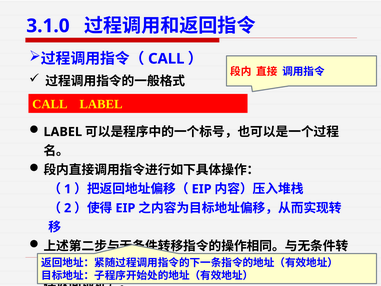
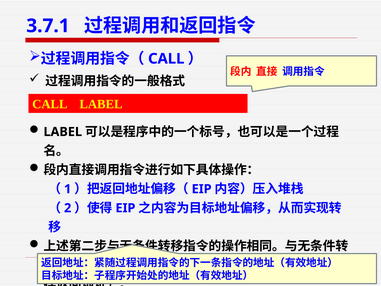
3.1.0: 3.1.0 -> 3.7.1 (48, 26)
